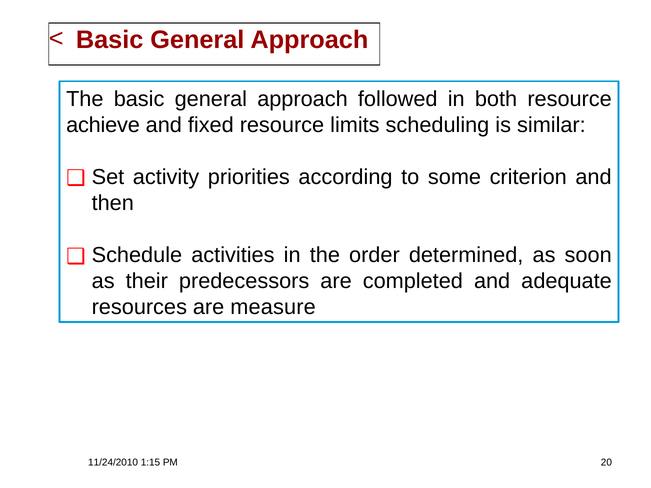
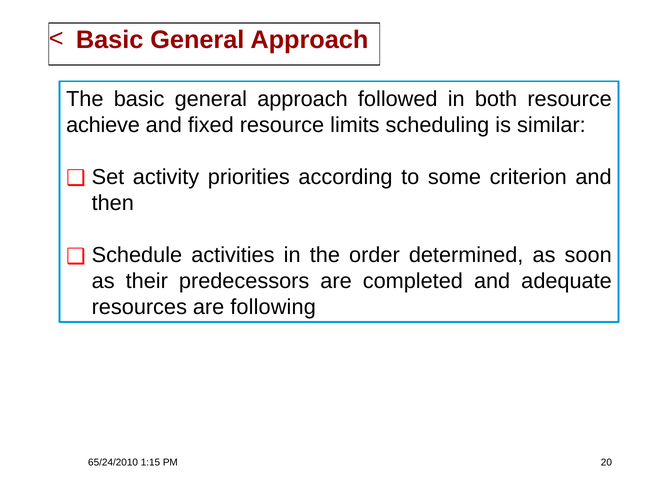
measure: measure -> following (273, 307)
11/24/2010: 11/24/2010 -> 65/24/2010 (113, 462)
